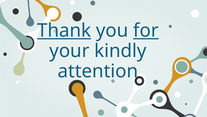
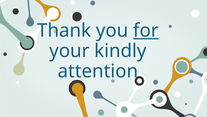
Thank underline: present -> none (64, 30)
